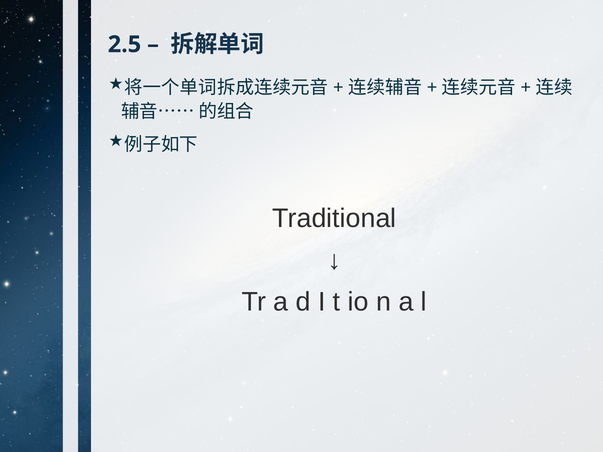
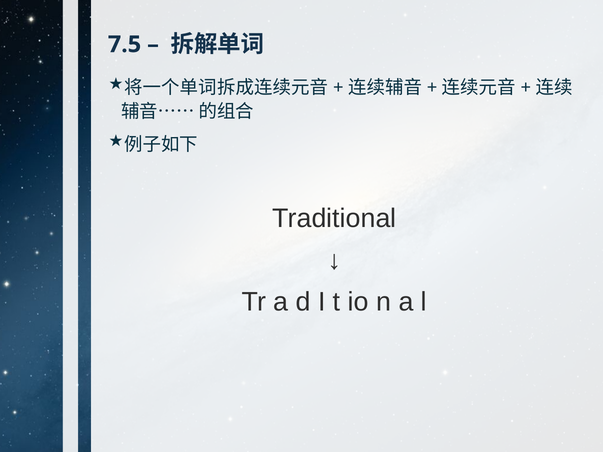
2.5: 2.5 -> 7.5 (124, 44)
